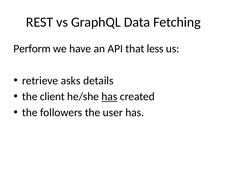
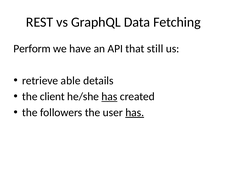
less: less -> still (155, 48)
asks: asks -> able (71, 80)
has underline: none -> present (135, 112)
